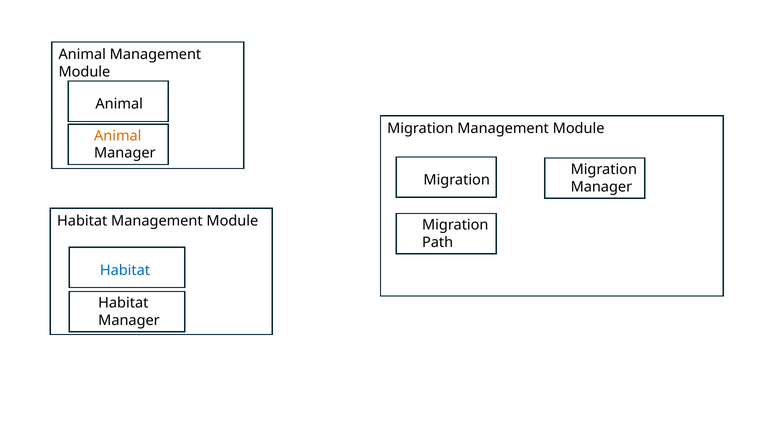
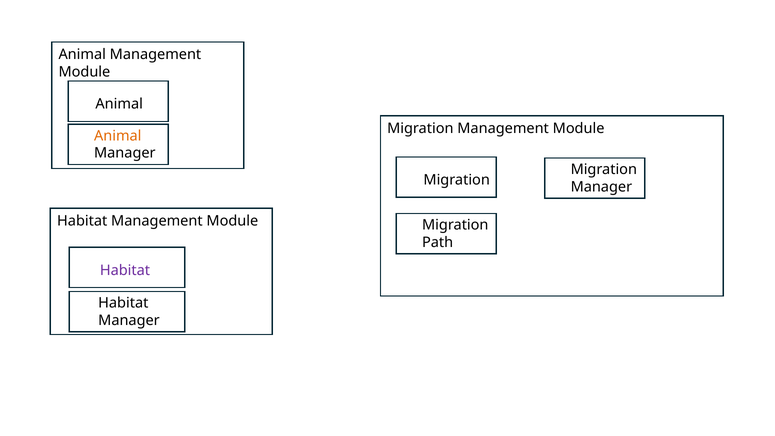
Habitat colour: blue -> purple (125, 270)
